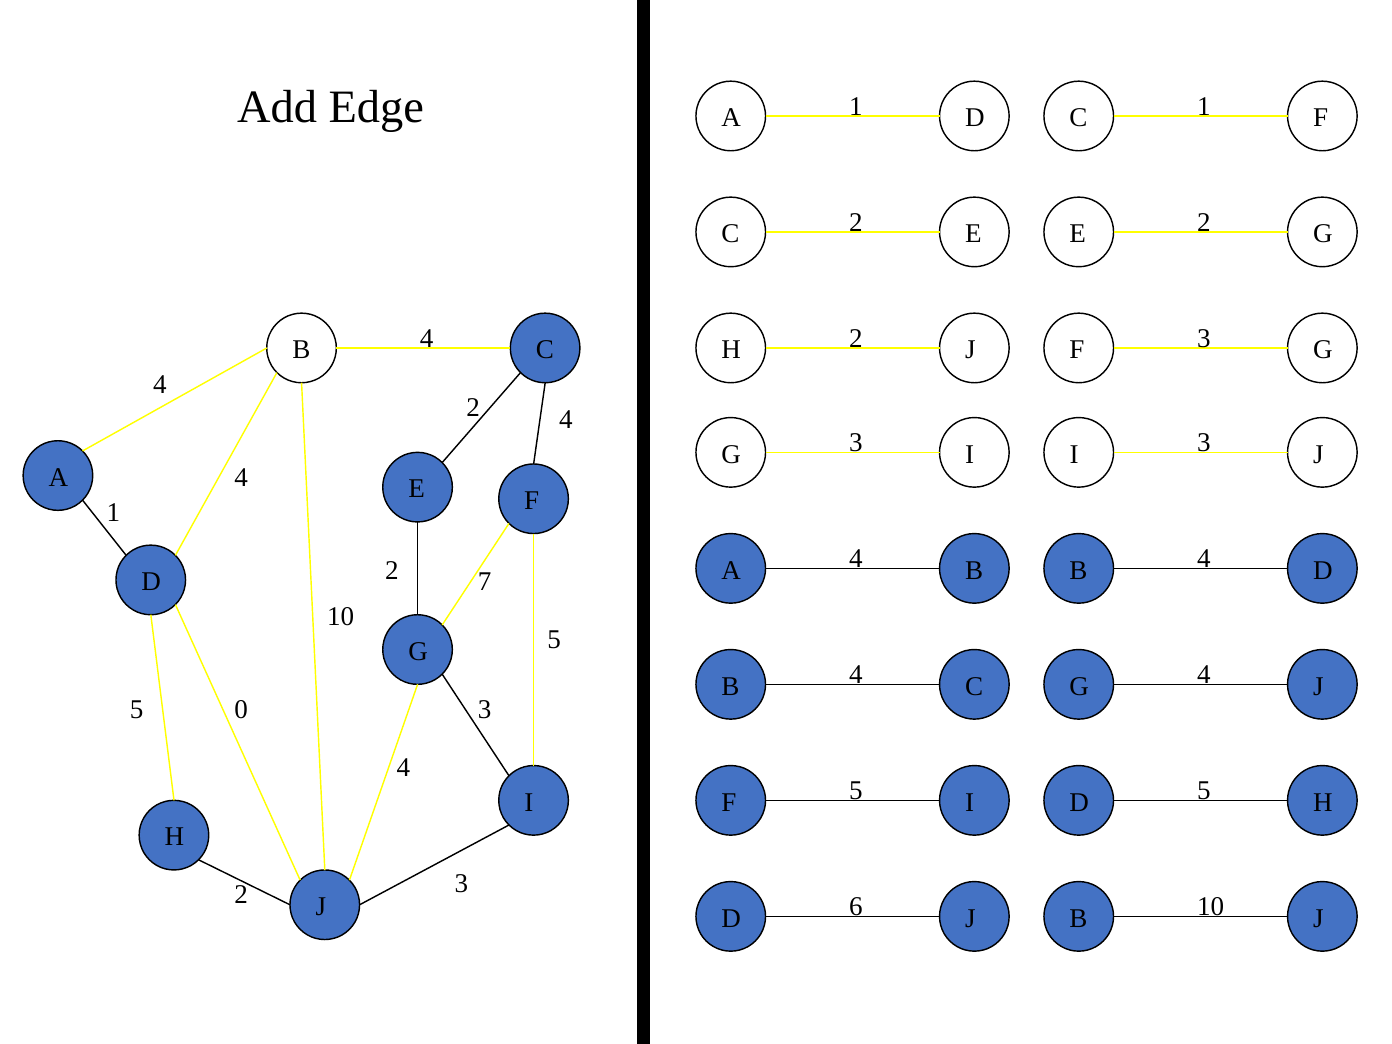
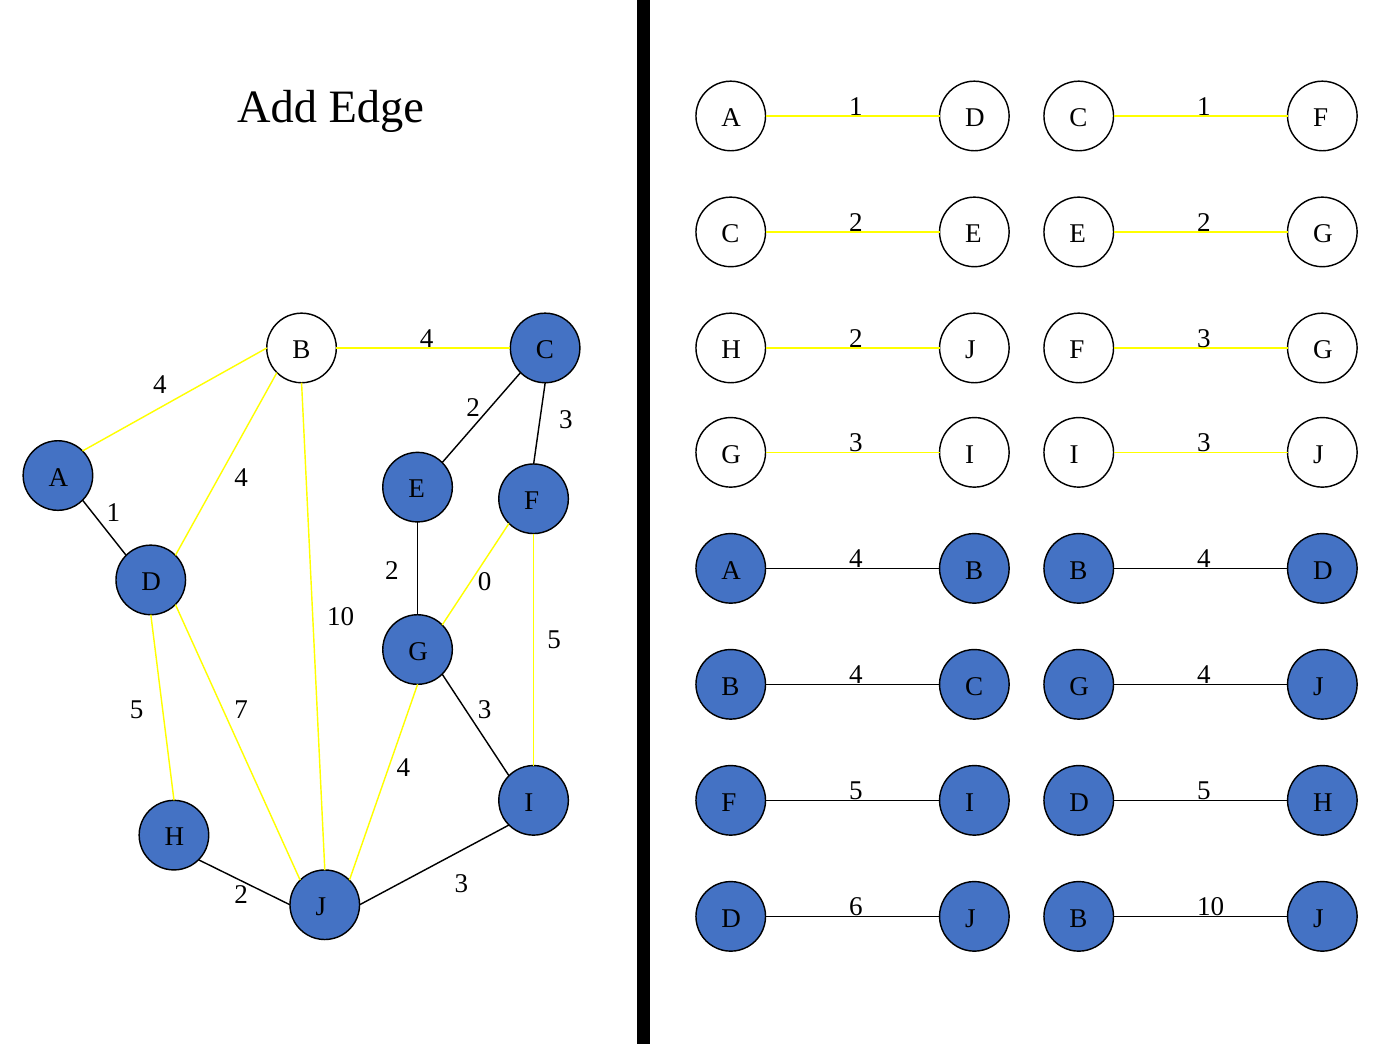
2 4: 4 -> 3 (566, 419)
7: 7 -> 0 (485, 582)
0: 0 -> 7 (241, 709)
